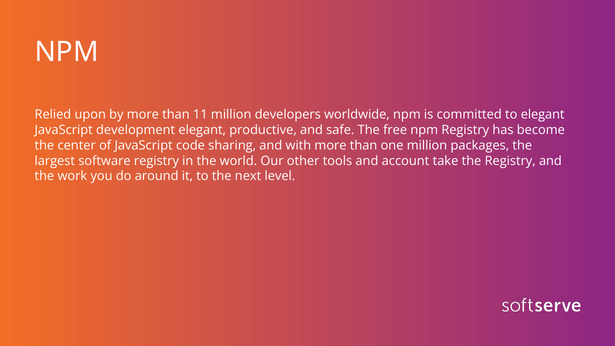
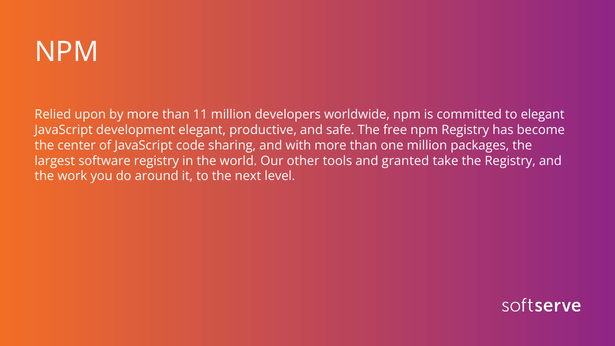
account: account -> granted (405, 161)
